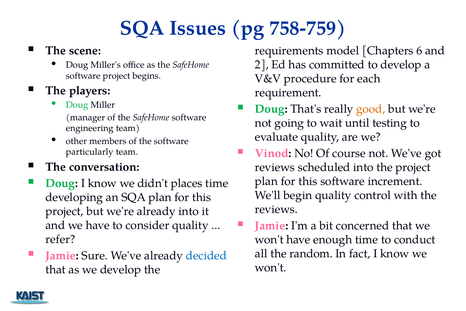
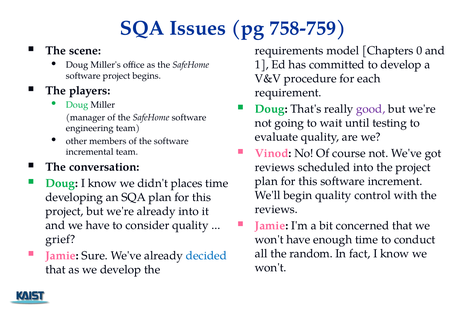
6: 6 -> 0 (419, 51)
2: 2 -> 1 (262, 65)
good colour: orange -> purple (371, 109)
particularly: particularly -> incremental (90, 152)
refer: refer -> grief (60, 239)
